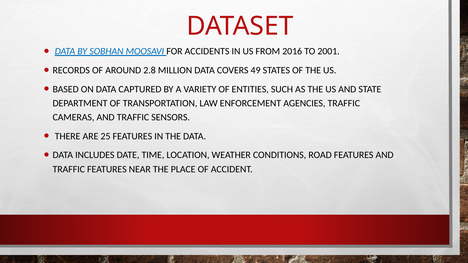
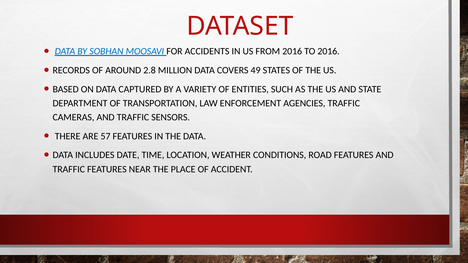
TO 2001: 2001 -> 2016 (329, 51)
25: 25 -> 57 (106, 136)
